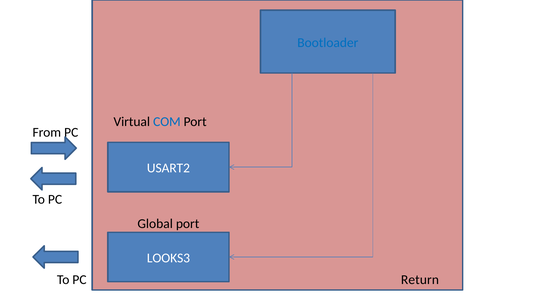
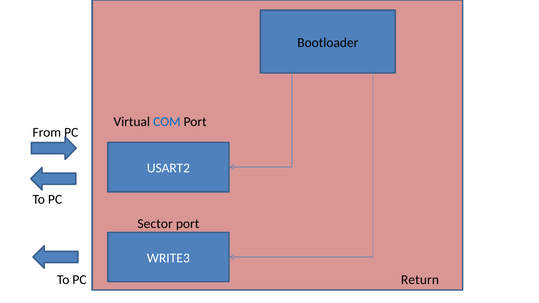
Bootloader colour: blue -> black (328, 43)
Global: Global -> Sector (155, 224)
LOOKS3: LOOKS3 -> WRITE3 (168, 258)
